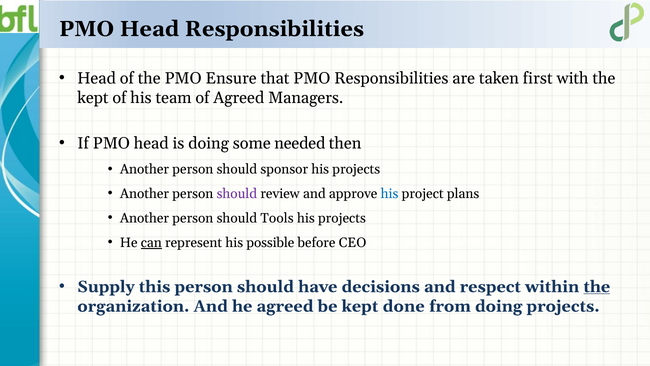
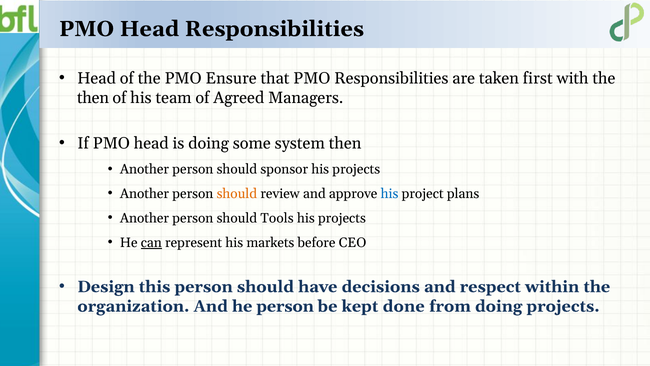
kept: kept -> then (93, 98)
needed: needed -> system (300, 143)
should colour: purple -> orange (237, 194)
possible: possible -> markets (270, 242)
Supply: Supply -> Design (106, 286)
the underline: present -> none (597, 286)
he agreed: agreed -> person (285, 306)
